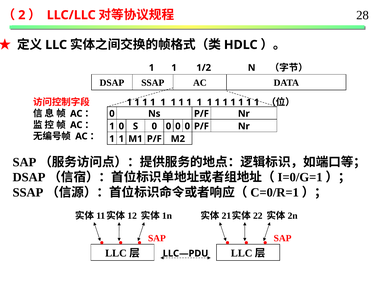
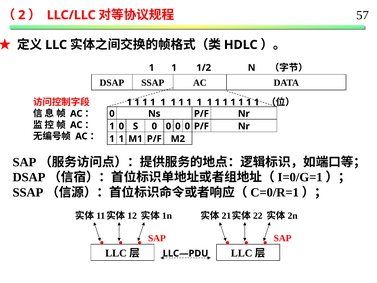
28: 28 -> 57 (363, 15)
